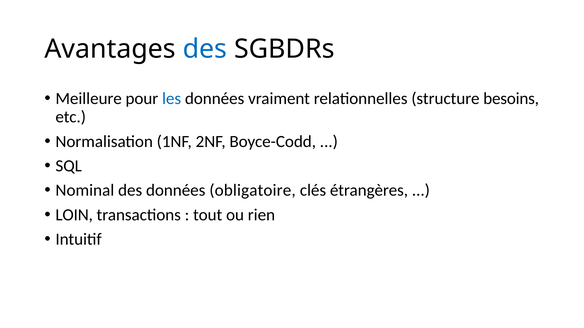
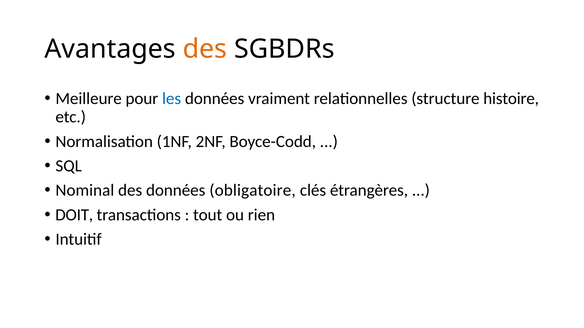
des colour: blue -> orange (205, 49)
besoins: besoins -> histoire (511, 99)
LOIN: LOIN -> DOIT (74, 215)
